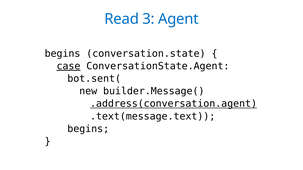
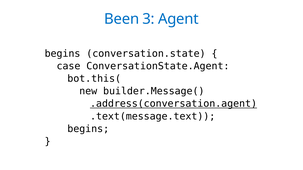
Read: Read -> Been (122, 19)
case underline: present -> none (68, 66)
bot.sent(: bot.sent( -> bot.this( (94, 79)
